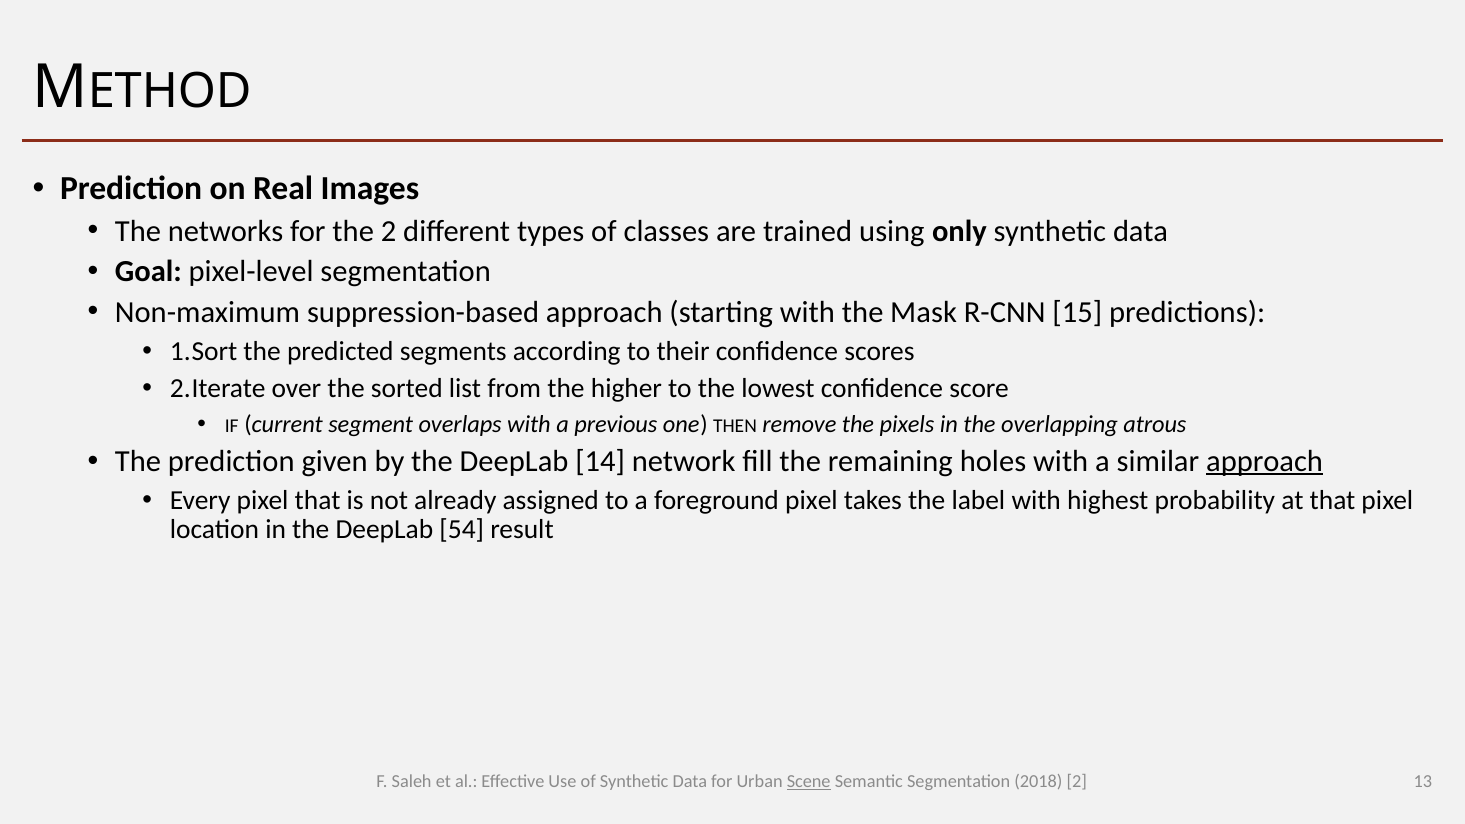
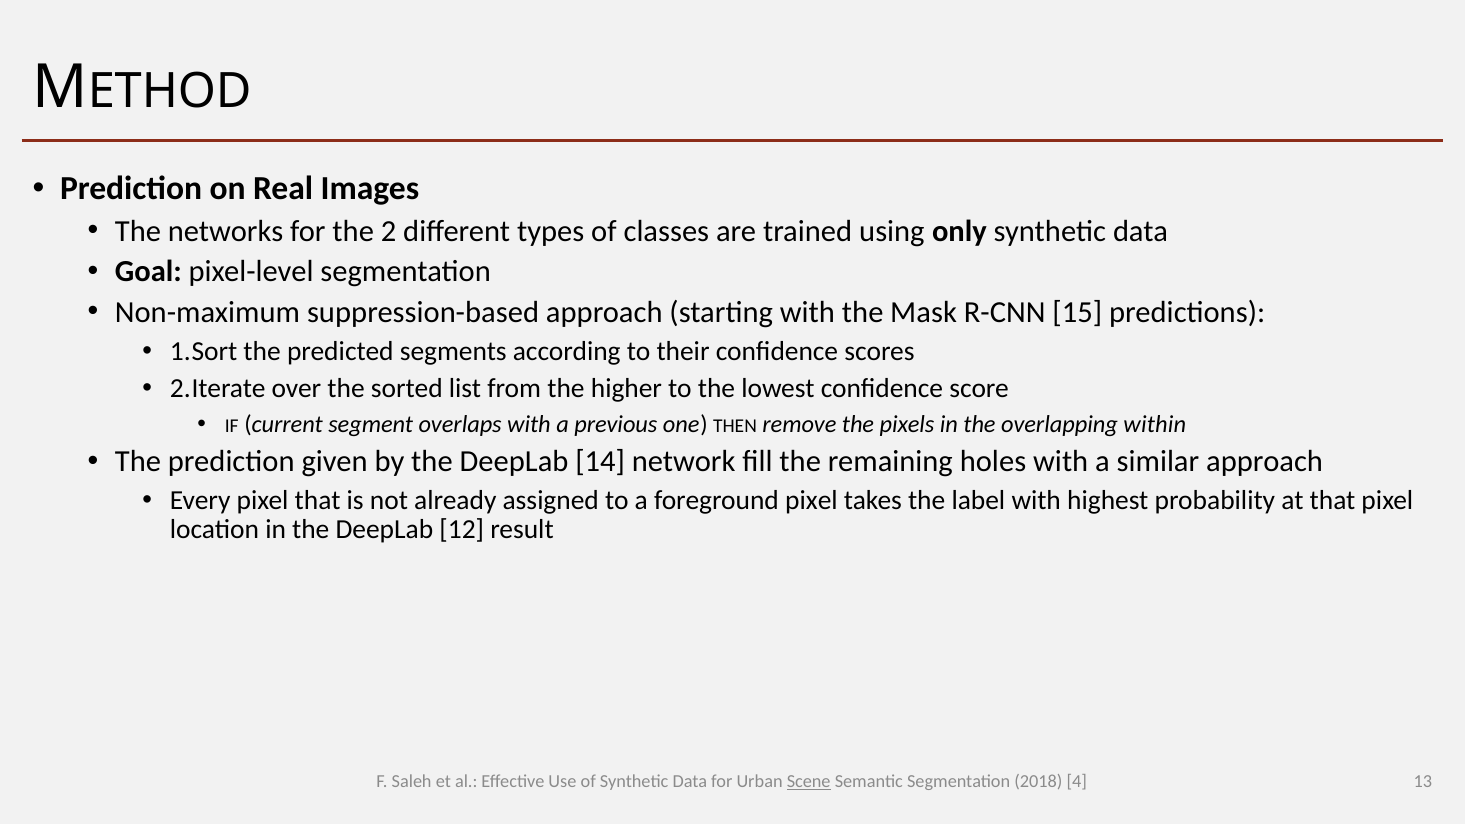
atrous: atrous -> within (1155, 424)
approach underline: present -> none (1265, 461)
54: 54 -> 12 (462, 530)
2018 2: 2 -> 4 (1077, 782)
